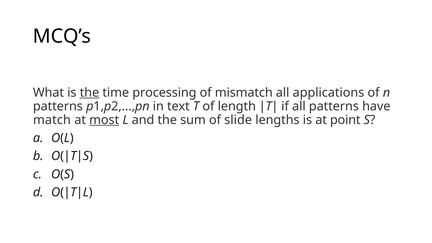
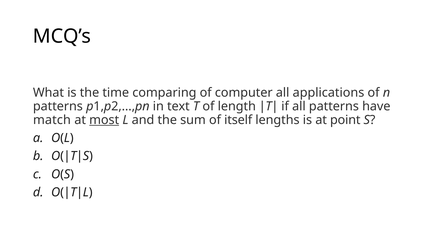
the underline: present -> none (89, 93)
processing: processing -> comparing (164, 93)
mismatch: mismatch -> computer (244, 93)
slide: slide -> itself (238, 120)
